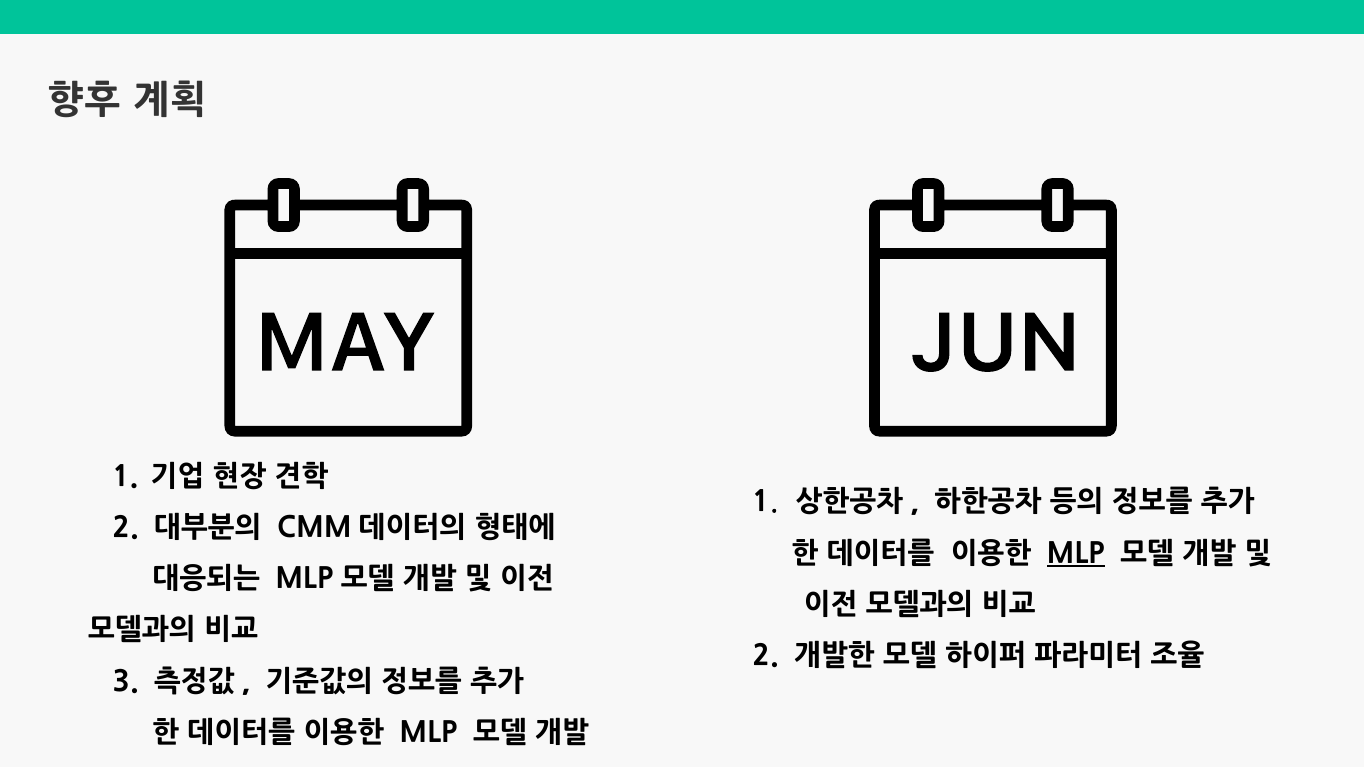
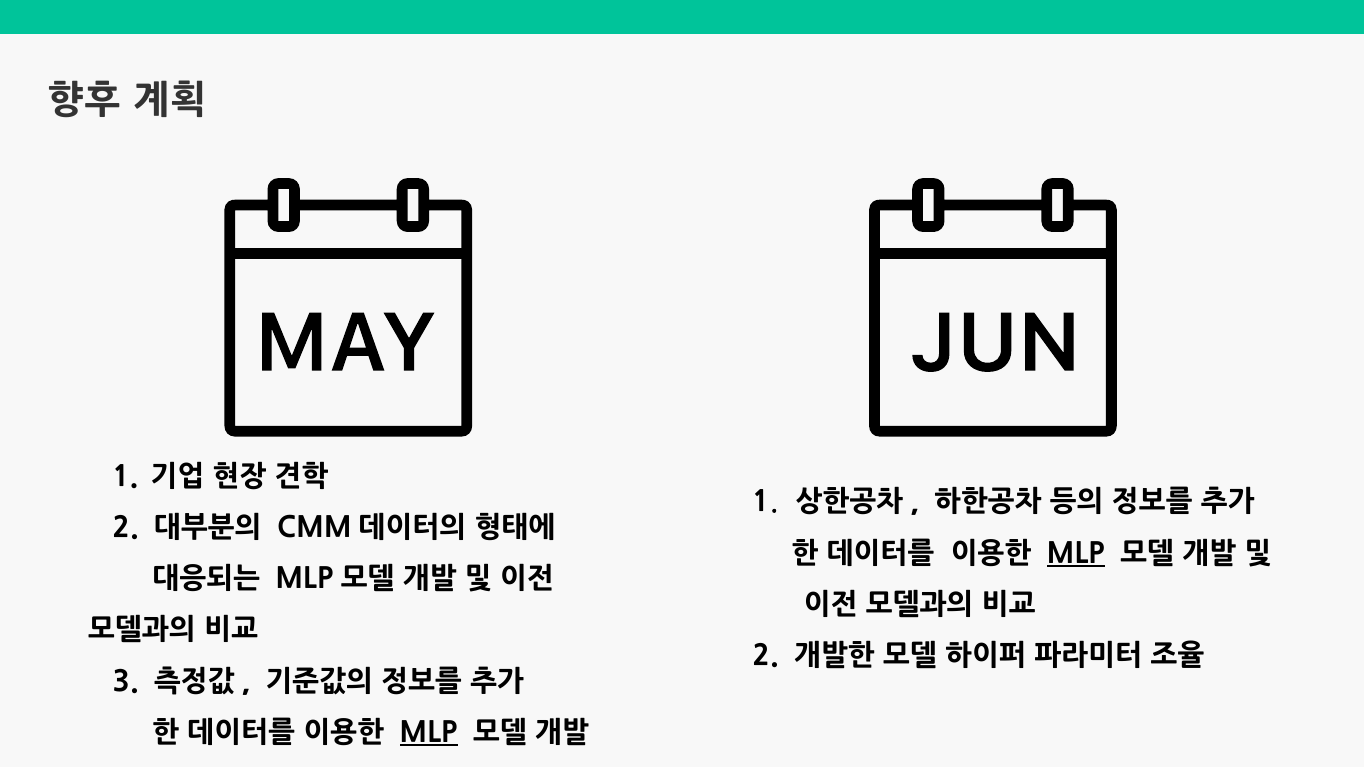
MLP underline: none -> present (429, 733)
